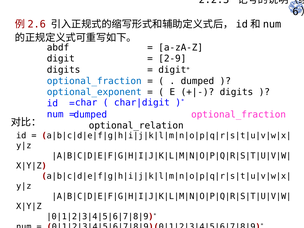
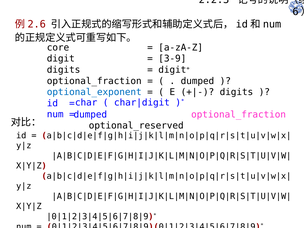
abdf: abdf -> core (58, 48)
2-9: 2-9 -> 3-9 (172, 59)
optional_fraction colour: blue -> black (94, 81)
optional_relation: optional_relation -> optional_reserved (136, 126)
